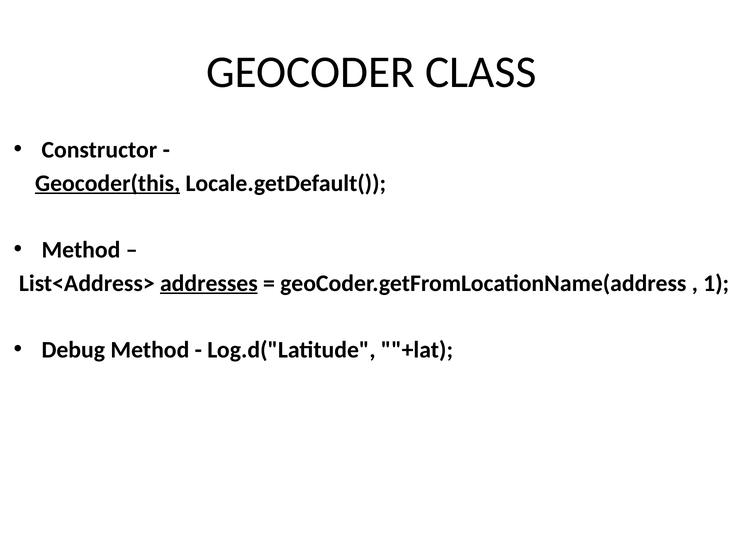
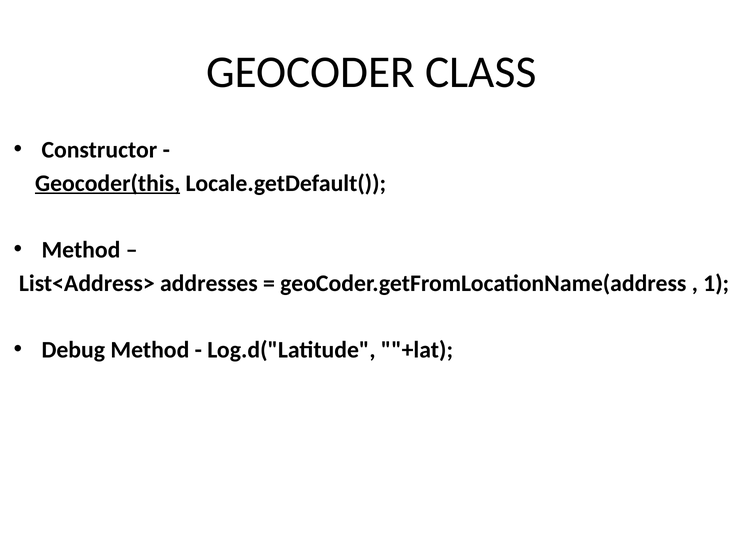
addresses underline: present -> none (209, 283)
